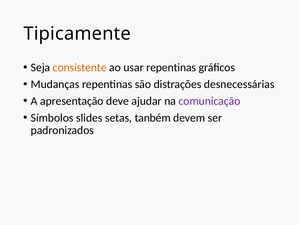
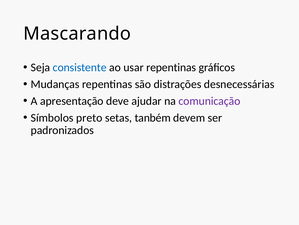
Tipicamente: Tipicamente -> Mascarando (77, 33)
consistente colour: orange -> blue (80, 67)
slides: slides -> preto (89, 117)
